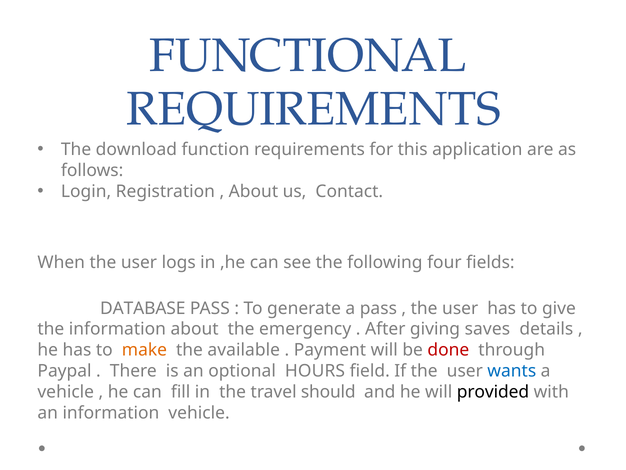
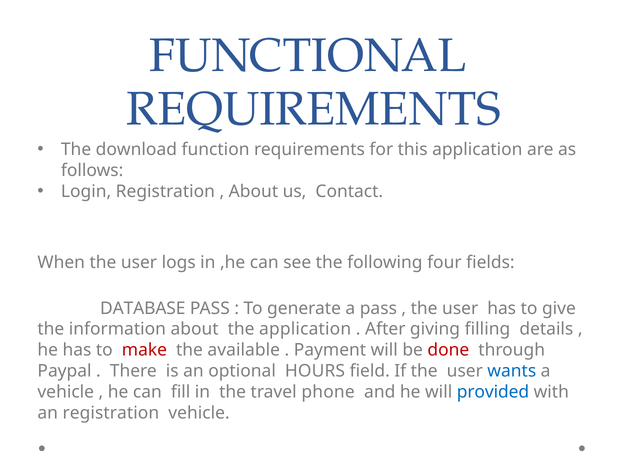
the emergency: emergency -> application (305, 329)
saves: saves -> filling (487, 329)
make colour: orange -> red (144, 350)
should: should -> phone (328, 391)
provided colour: black -> blue (493, 391)
an information: information -> registration (111, 412)
